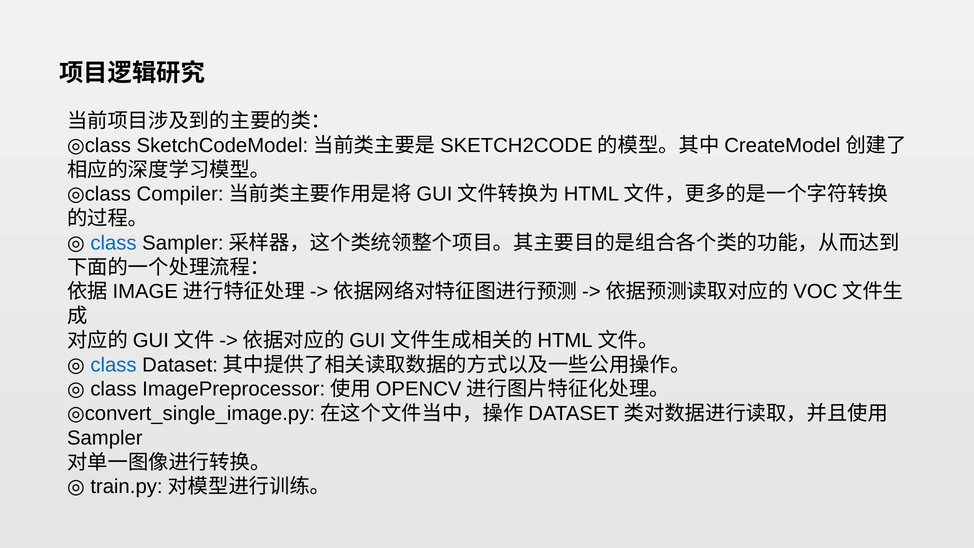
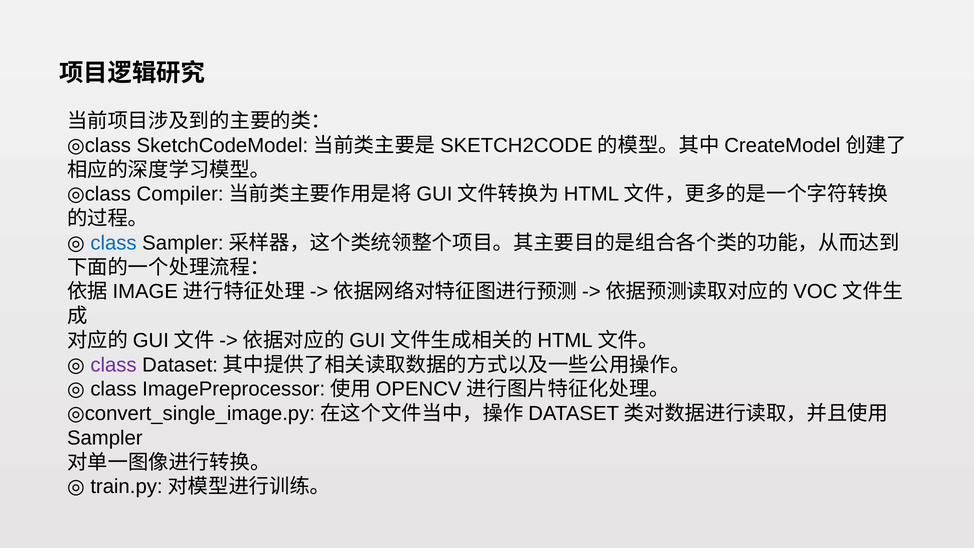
class colour: blue -> purple (113, 365)
